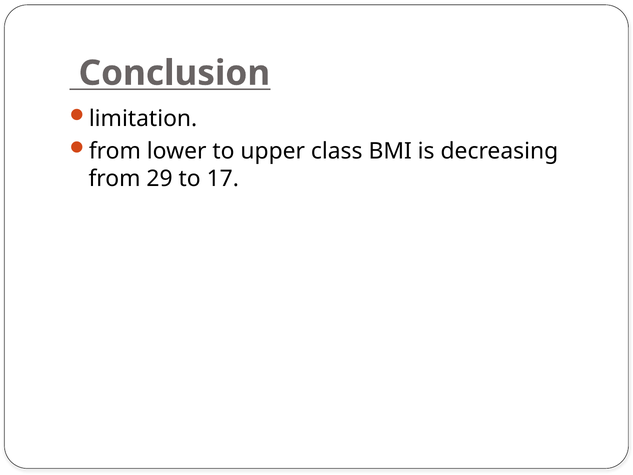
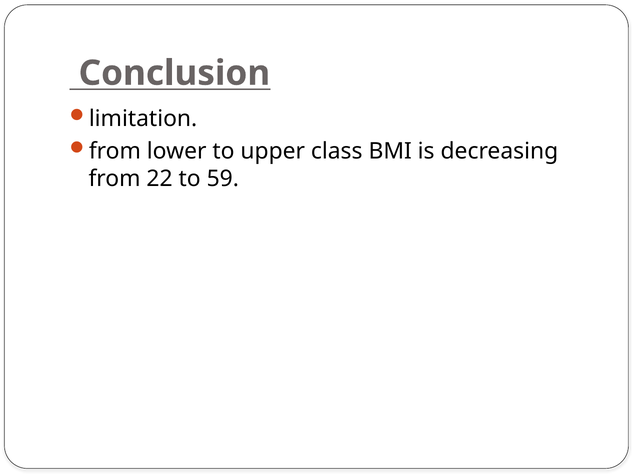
29: 29 -> 22 (160, 179)
17: 17 -> 59 (223, 179)
